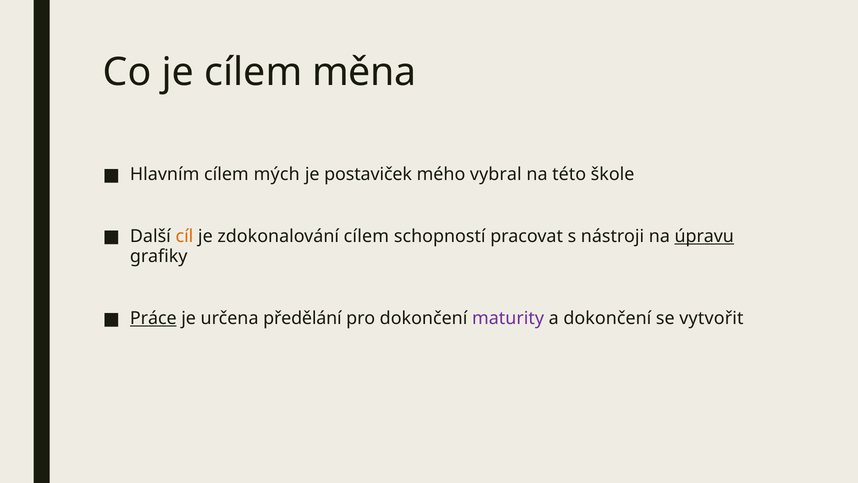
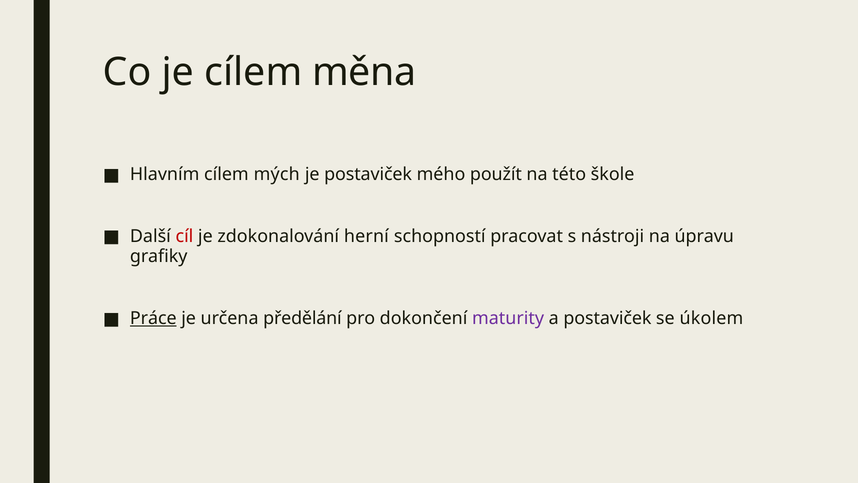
vybral: vybral -> použít (496, 174)
cíl colour: orange -> red (184, 236)
zdokonalování cílem: cílem -> herní (366, 236)
úpravu underline: present -> none (704, 236)
a dokončení: dokončení -> postaviček (607, 318)
vytvořit: vytvořit -> úkolem (711, 318)
